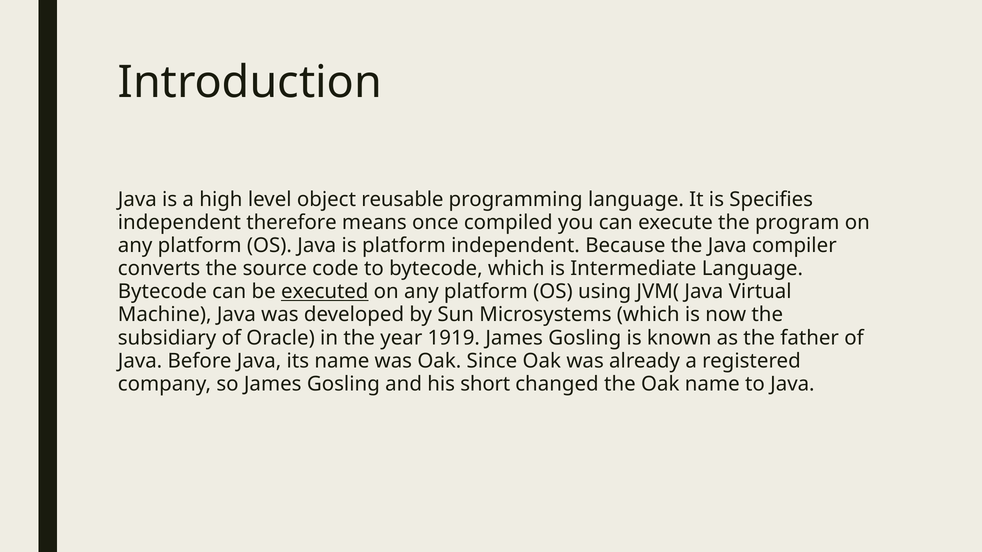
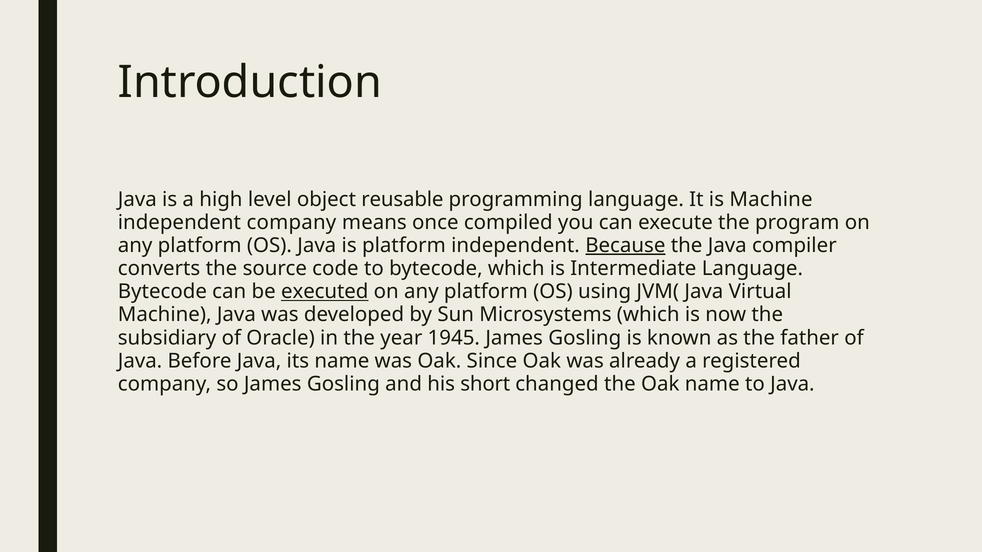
is Specifies: Specifies -> Machine (771, 200)
independent therefore: therefore -> company (291, 223)
Because underline: none -> present (625, 246)
1919: 1919 -> 1945 (454, 338)
